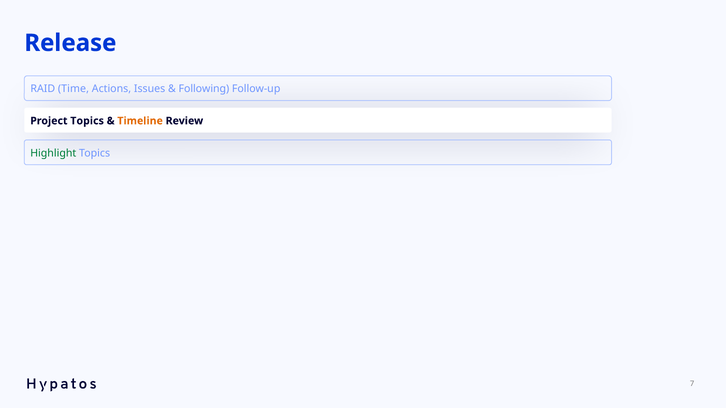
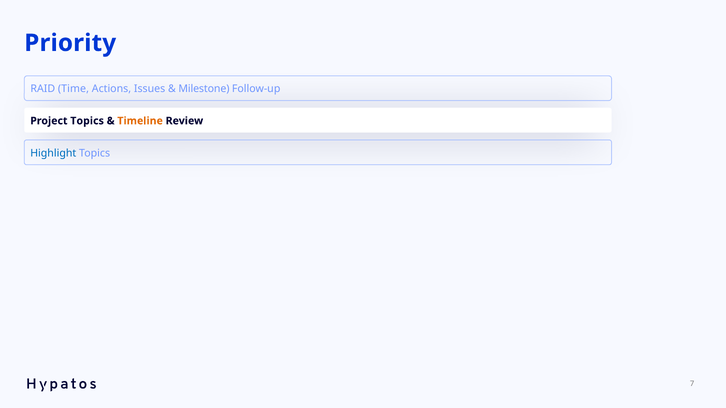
Release: Release -> Priority (70, 43)
Following: Following -> Milestone (204, 89)
Highlight colour: green -> blue (53, 153)
